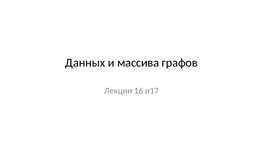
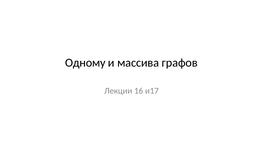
Данных: Данных -> Одному (85, 63)
